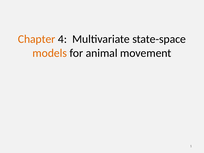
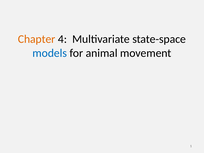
models colour: orange -> blue (50, 53)
